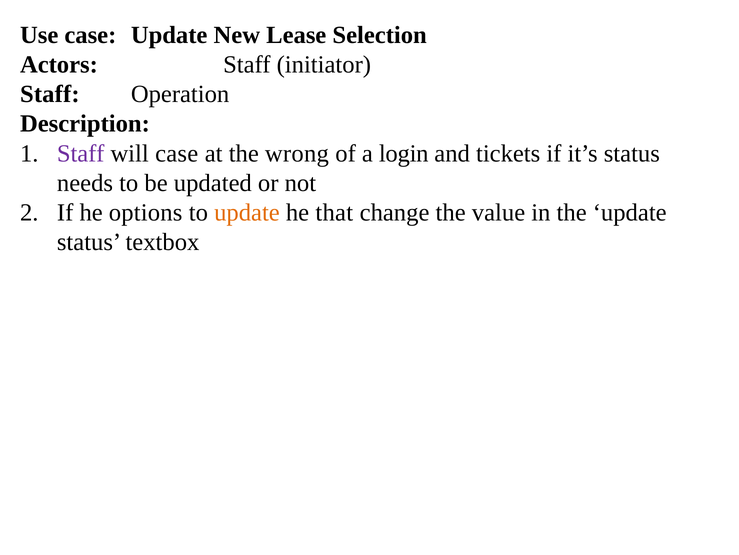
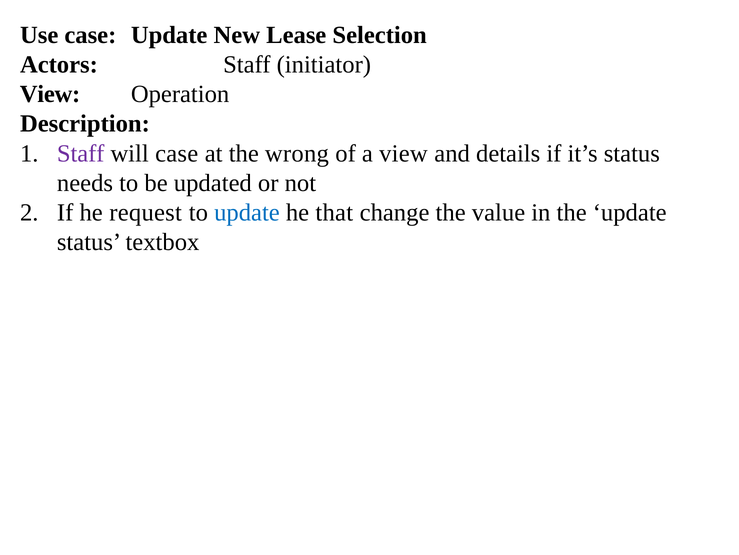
Staff: Staff -> View (50, 94)
a login: login -> view (403, 153)
tickets: tickets -> details (508, 153)
options: options -> request (146, 212)
update colour: orange -> blue (247, 212)
